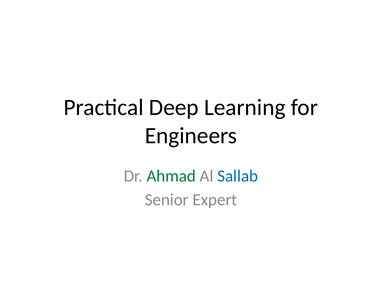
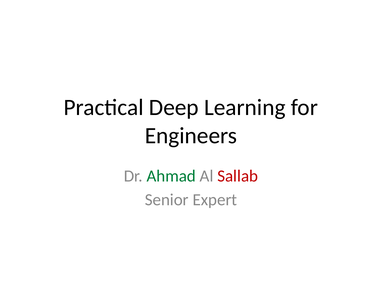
Sallab colour: blue -> red (238, 176)
